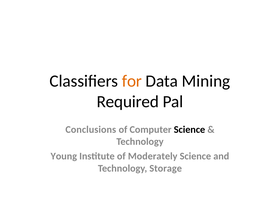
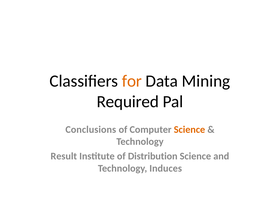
Science colour: black -> orange (189, 130)
Young: Young -> Result (64, 156)
Moderately: Moderately -> Distribution (153, 156)
Storage: Storage -> Induces (166, 168)
